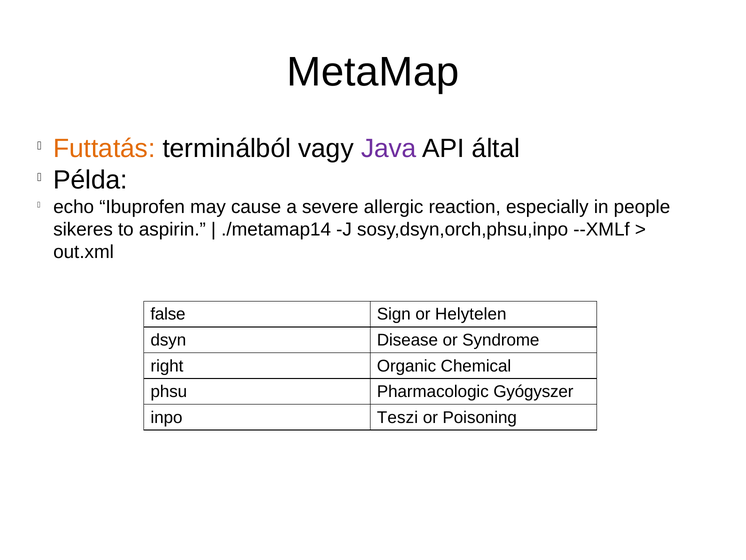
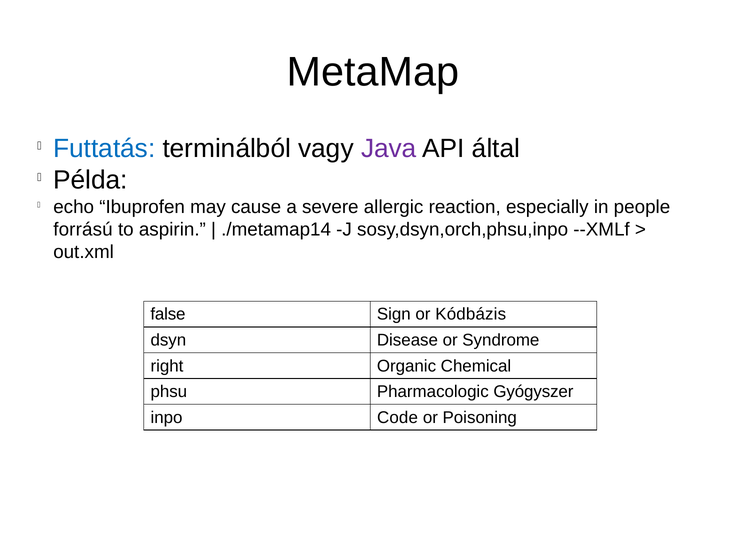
Futtatás colour: orange -> blue (104, 149)
sikeres: sikeres -> forrású (83, 229)
Helytelen: Helytelen -> Kódbázis (471, 314)
Teszi: Teszi -> Code (397, 417)
